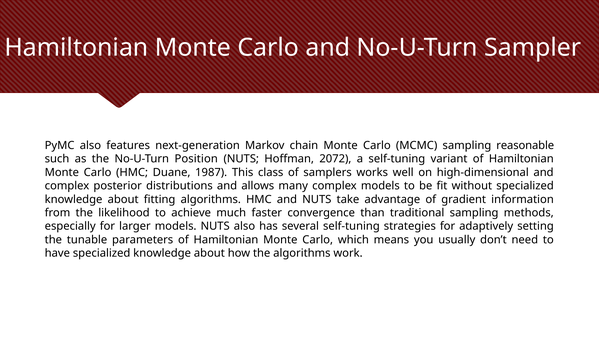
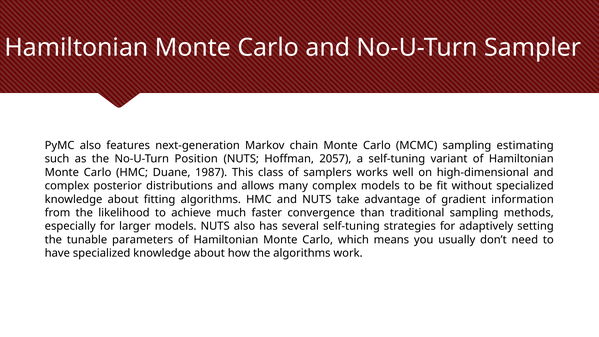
reasonable: reasonable -> estimating (525, 145)
2072: 2072 -> 2057 (335, 159)
